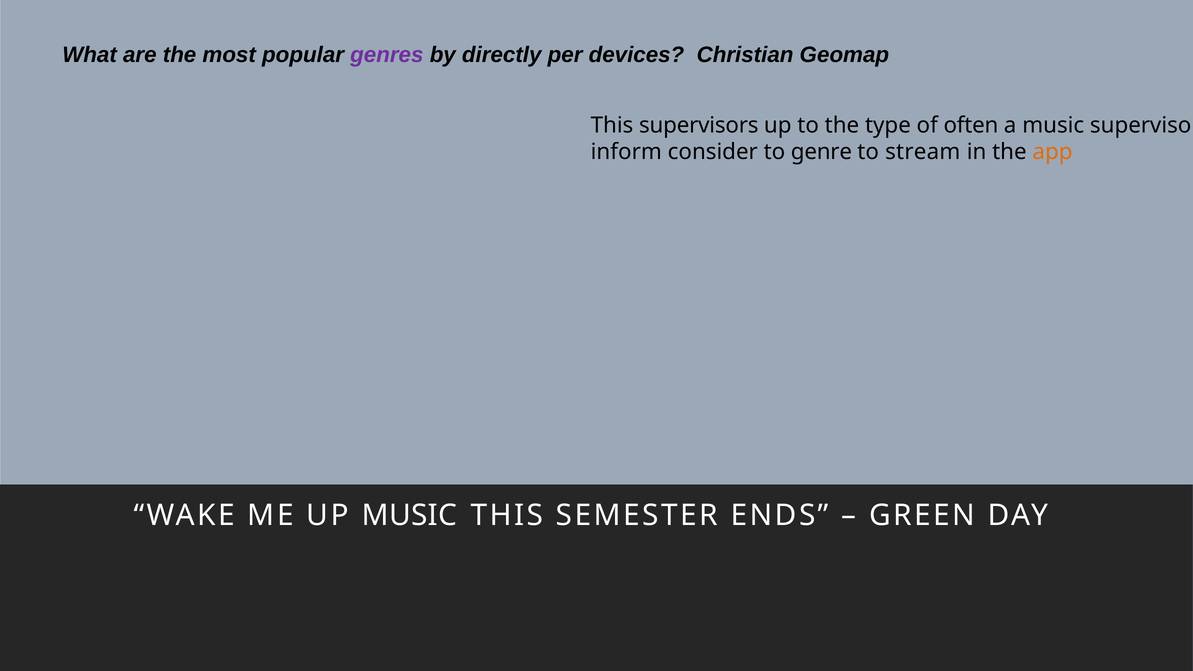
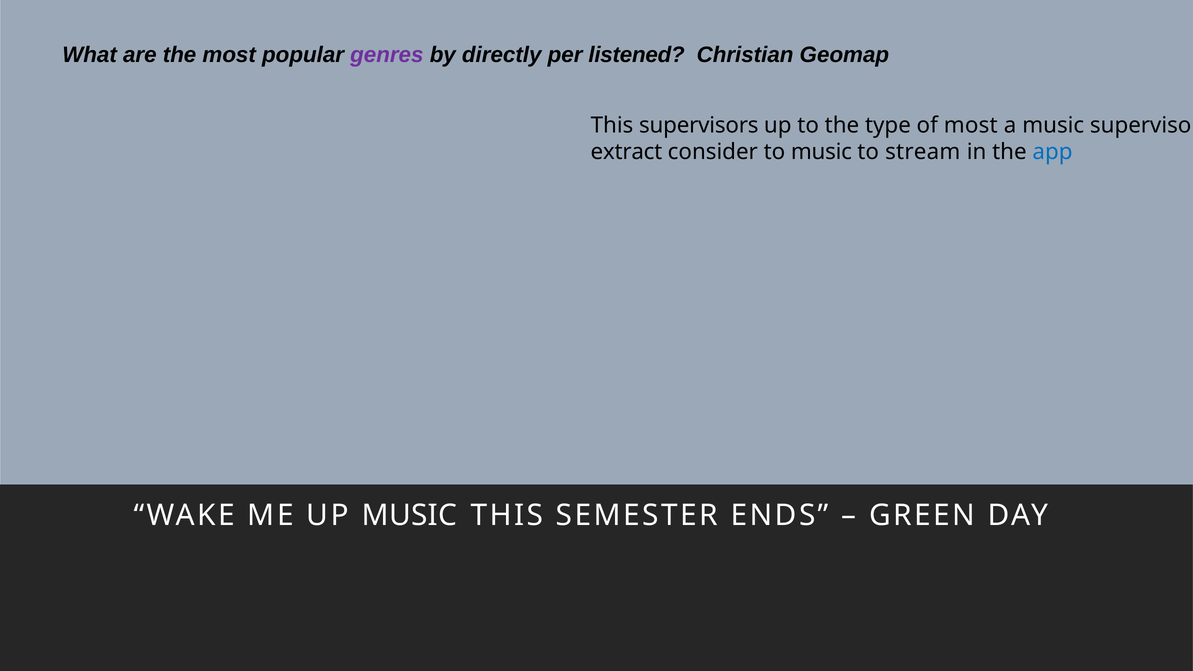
devices: devices -> listened (637, 55)
of often: often -> most (971, 125)
inform: inform -> extract (626, 152)
to genre: genre -> music (821, 152)
app colour: orange -> blue (1053, 152)
